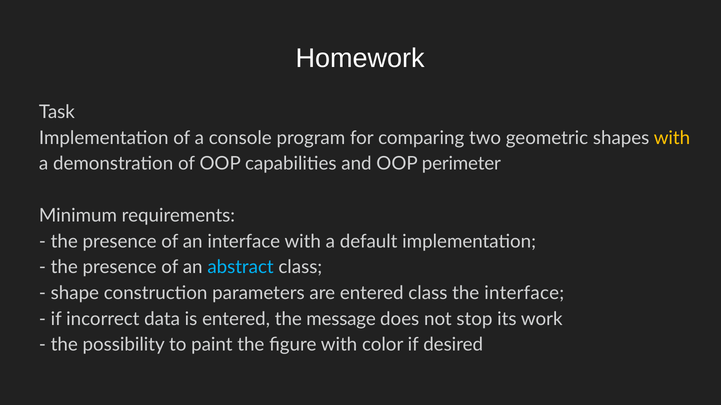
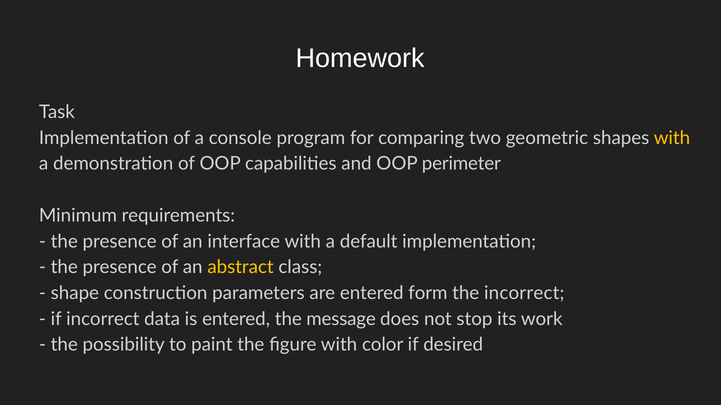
abstract colour: light blue -> yellow (241, 268)
entered class: class -> form (428, 293)
the interface: interface -> incorrect (524, 293)
